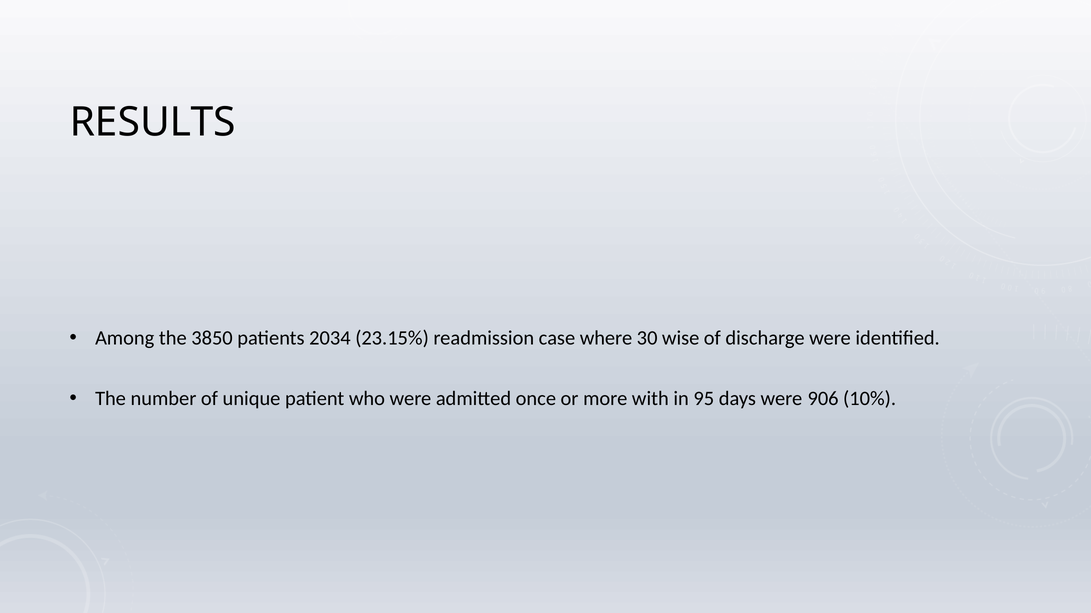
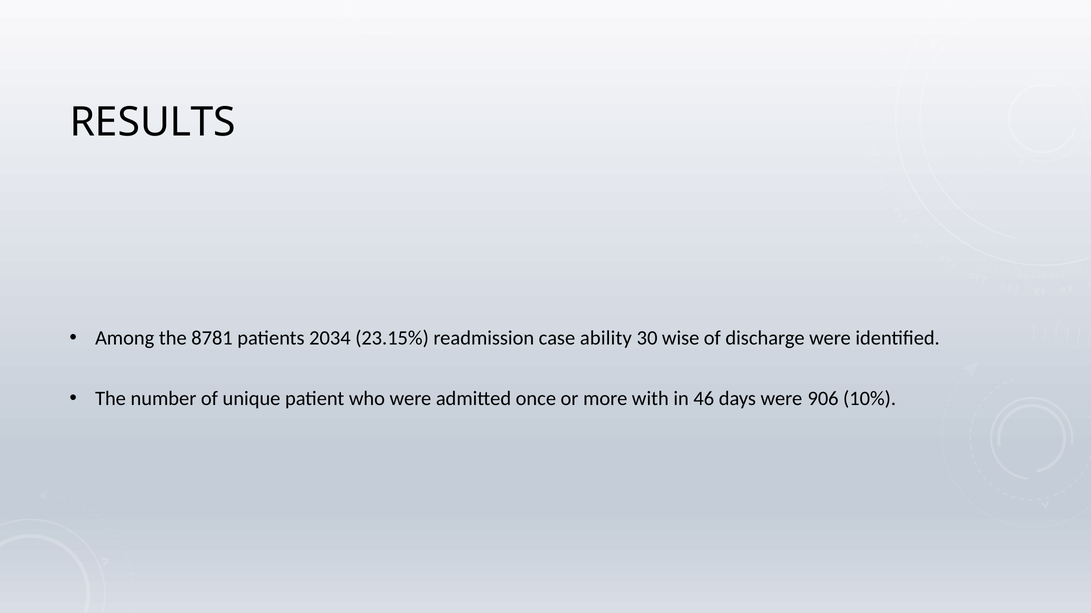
3850: 3850 -> 8781 (212, 338)
where: where -> ability (606, 338)
95: 95 -> 46 (704, 399)
